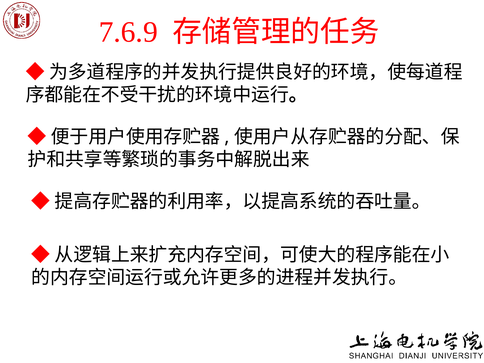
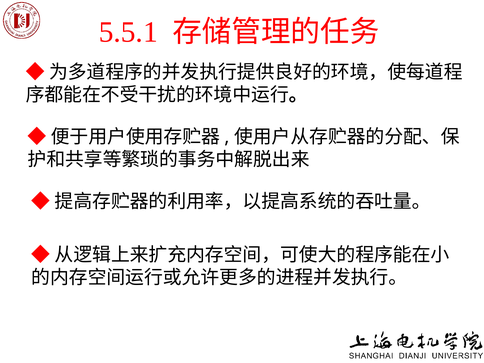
7.6.9: 7.6.9 -> 5.5.1 (128, 32)
